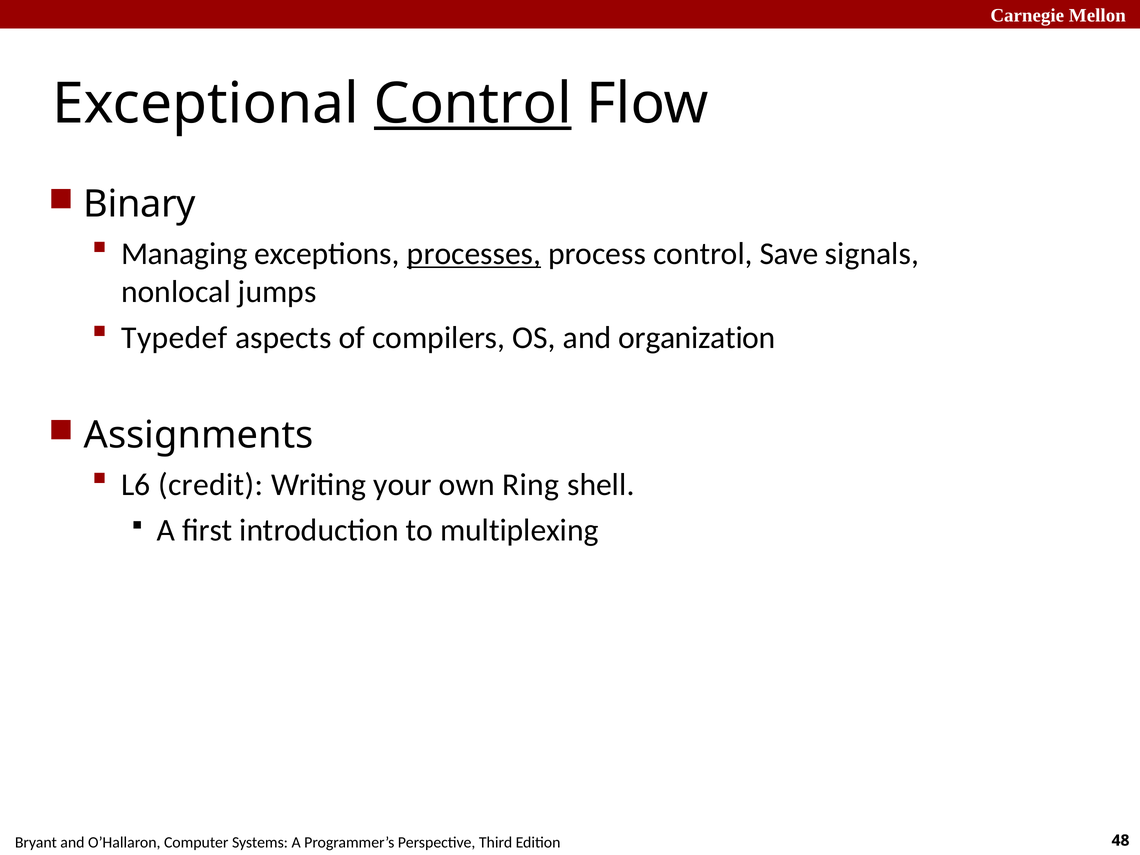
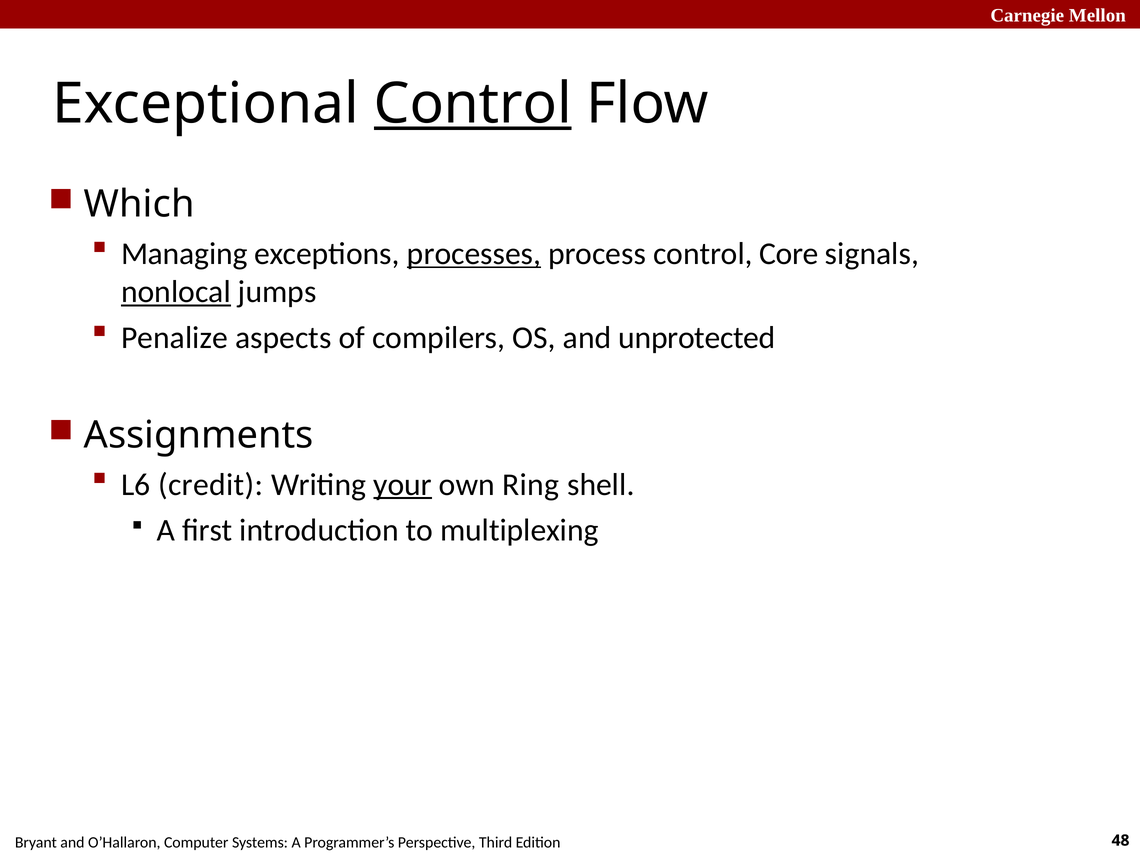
Binary: Binary -> Which (139, 204)
Save: Save -> Core (789, 254)
nonlocal underline: none -> present (176, 292)
Typedef: Typedef -> Penalize (175, 338)
organization: organization -> unprotected (697, 338)
your underline: none -> present (403, 485)
